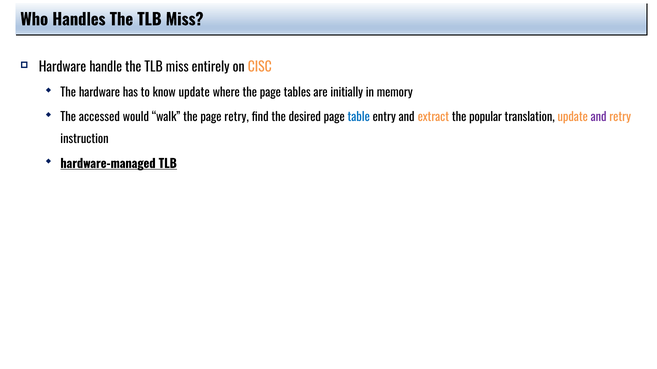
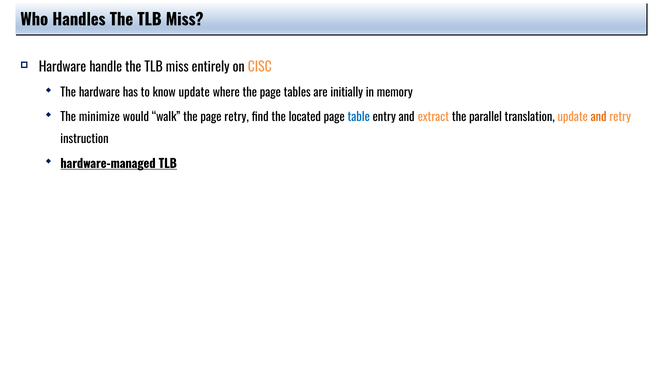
accessed: accessed -> minimize (99, 117)
desired: desired -> located (305, 117)
popular: popular -> parallel (486, 117)
and colour: purple -> orange (599, 117)
